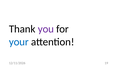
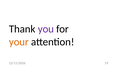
your colour: blue -> orange (19, 42)
